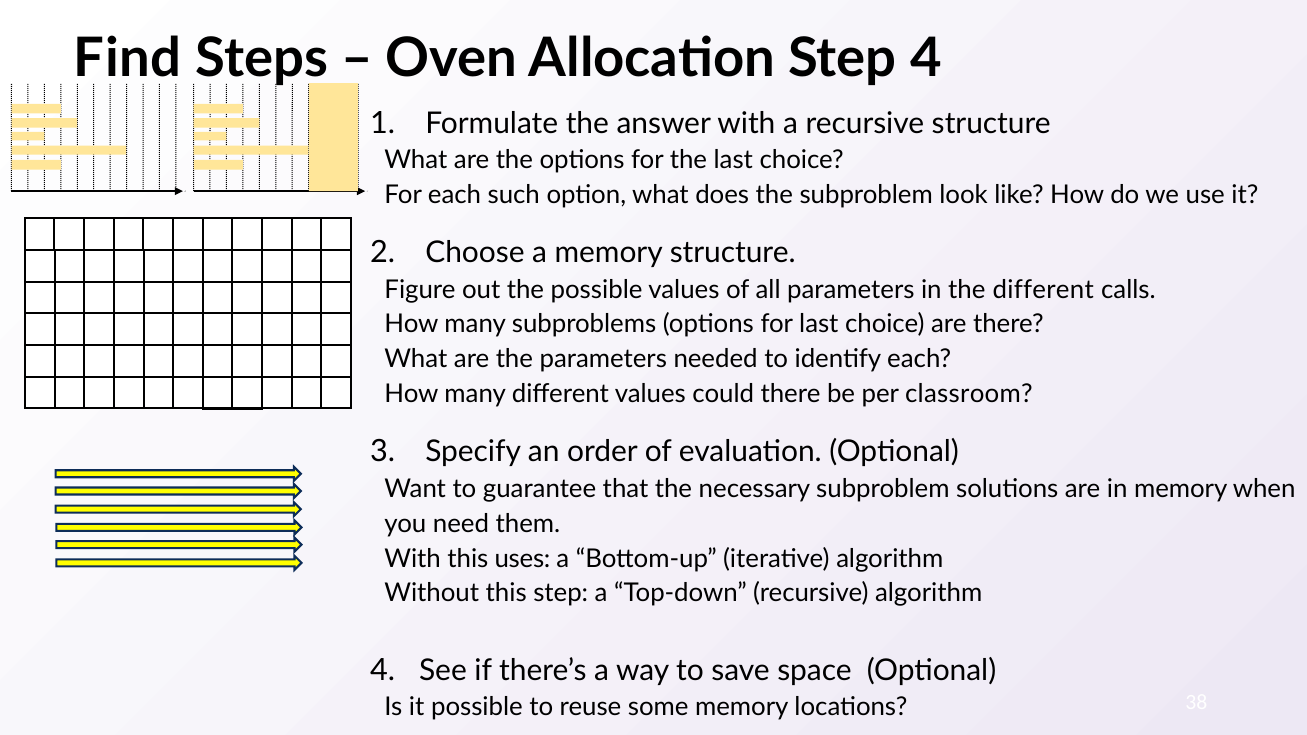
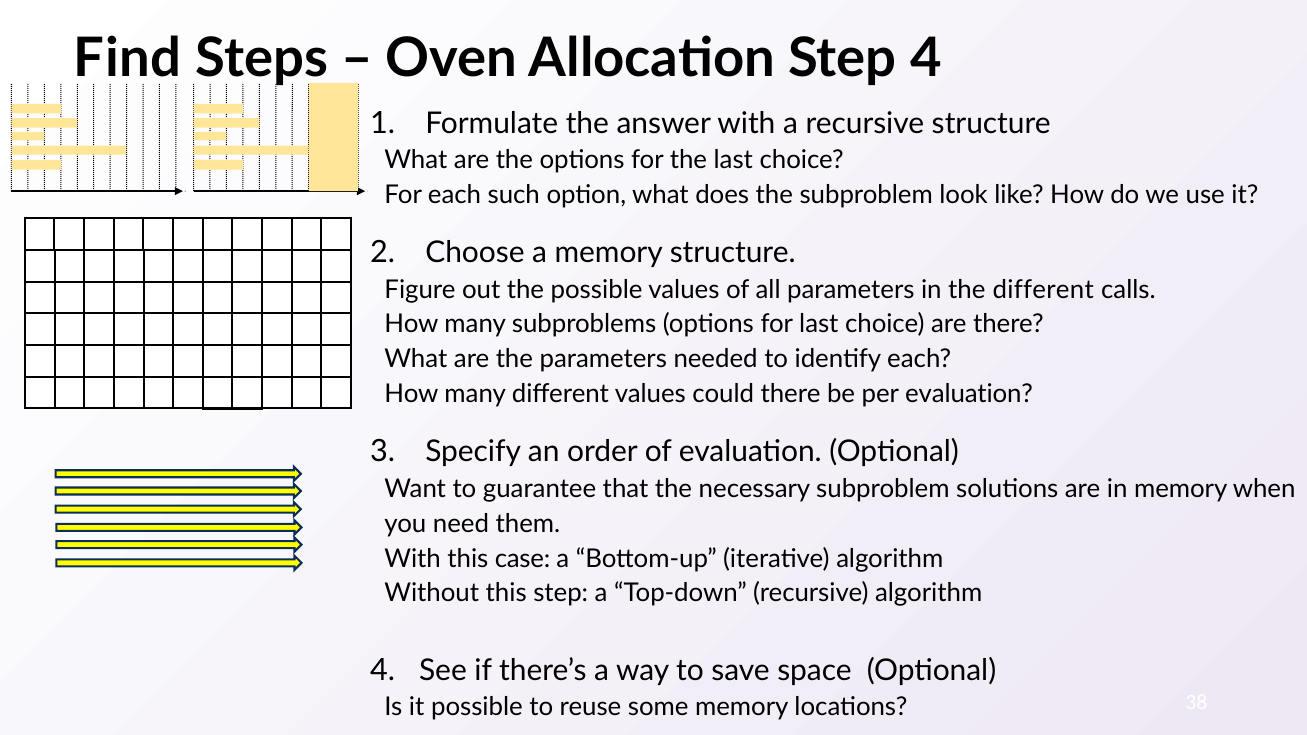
per classroom: classroom -> evaluation (969, 394)
uses: uses -> case (523, 559)
